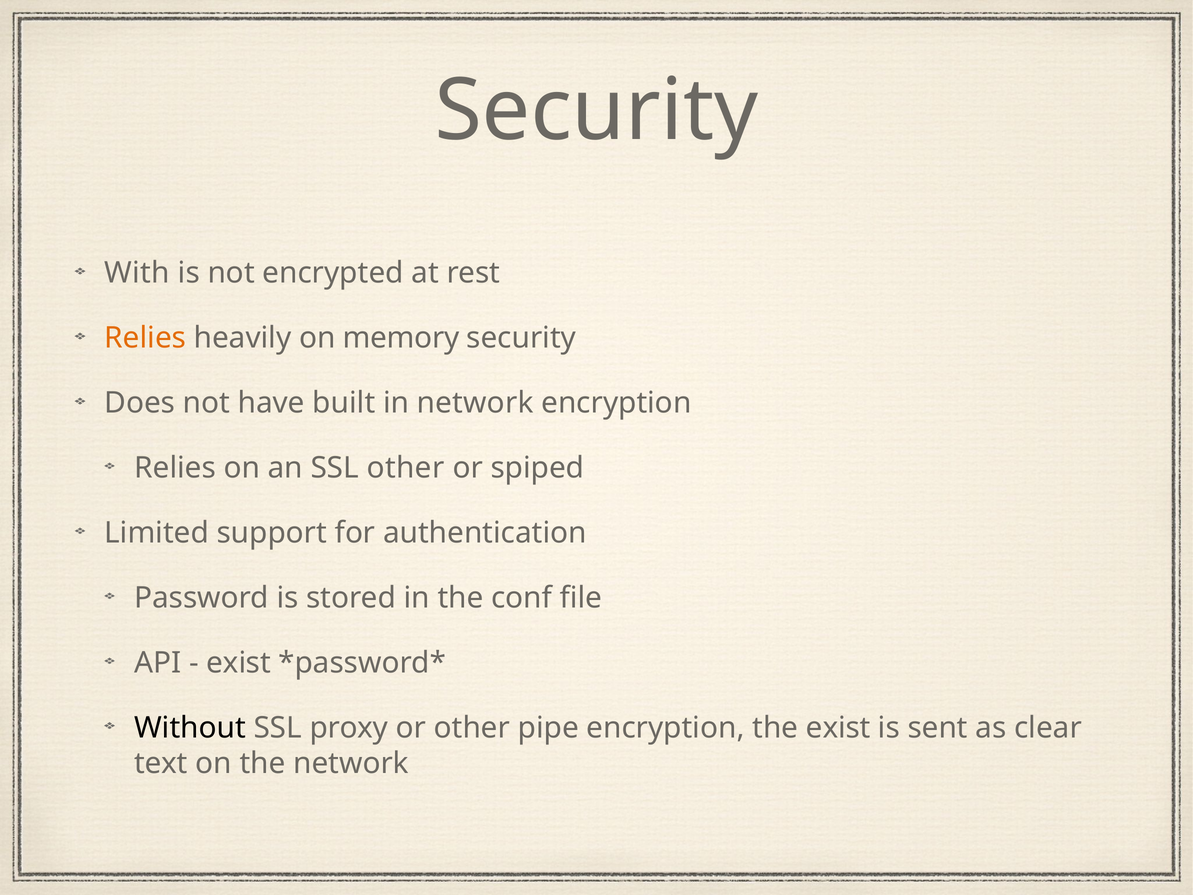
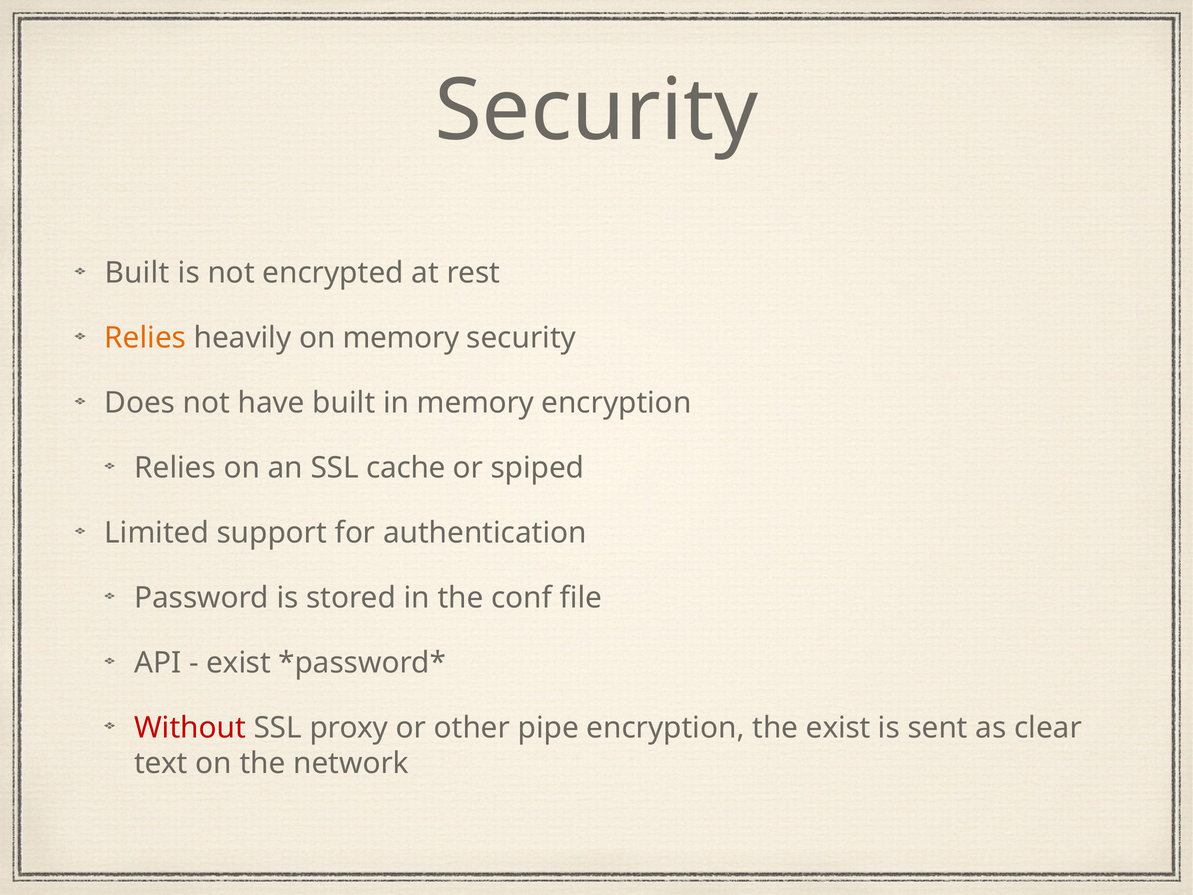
With: With -> Built (137, 273)
in network: network -> memory (475, 403)
SSL other: other -> cache (406, 468)
Without colour: black -> red (190, 728)
